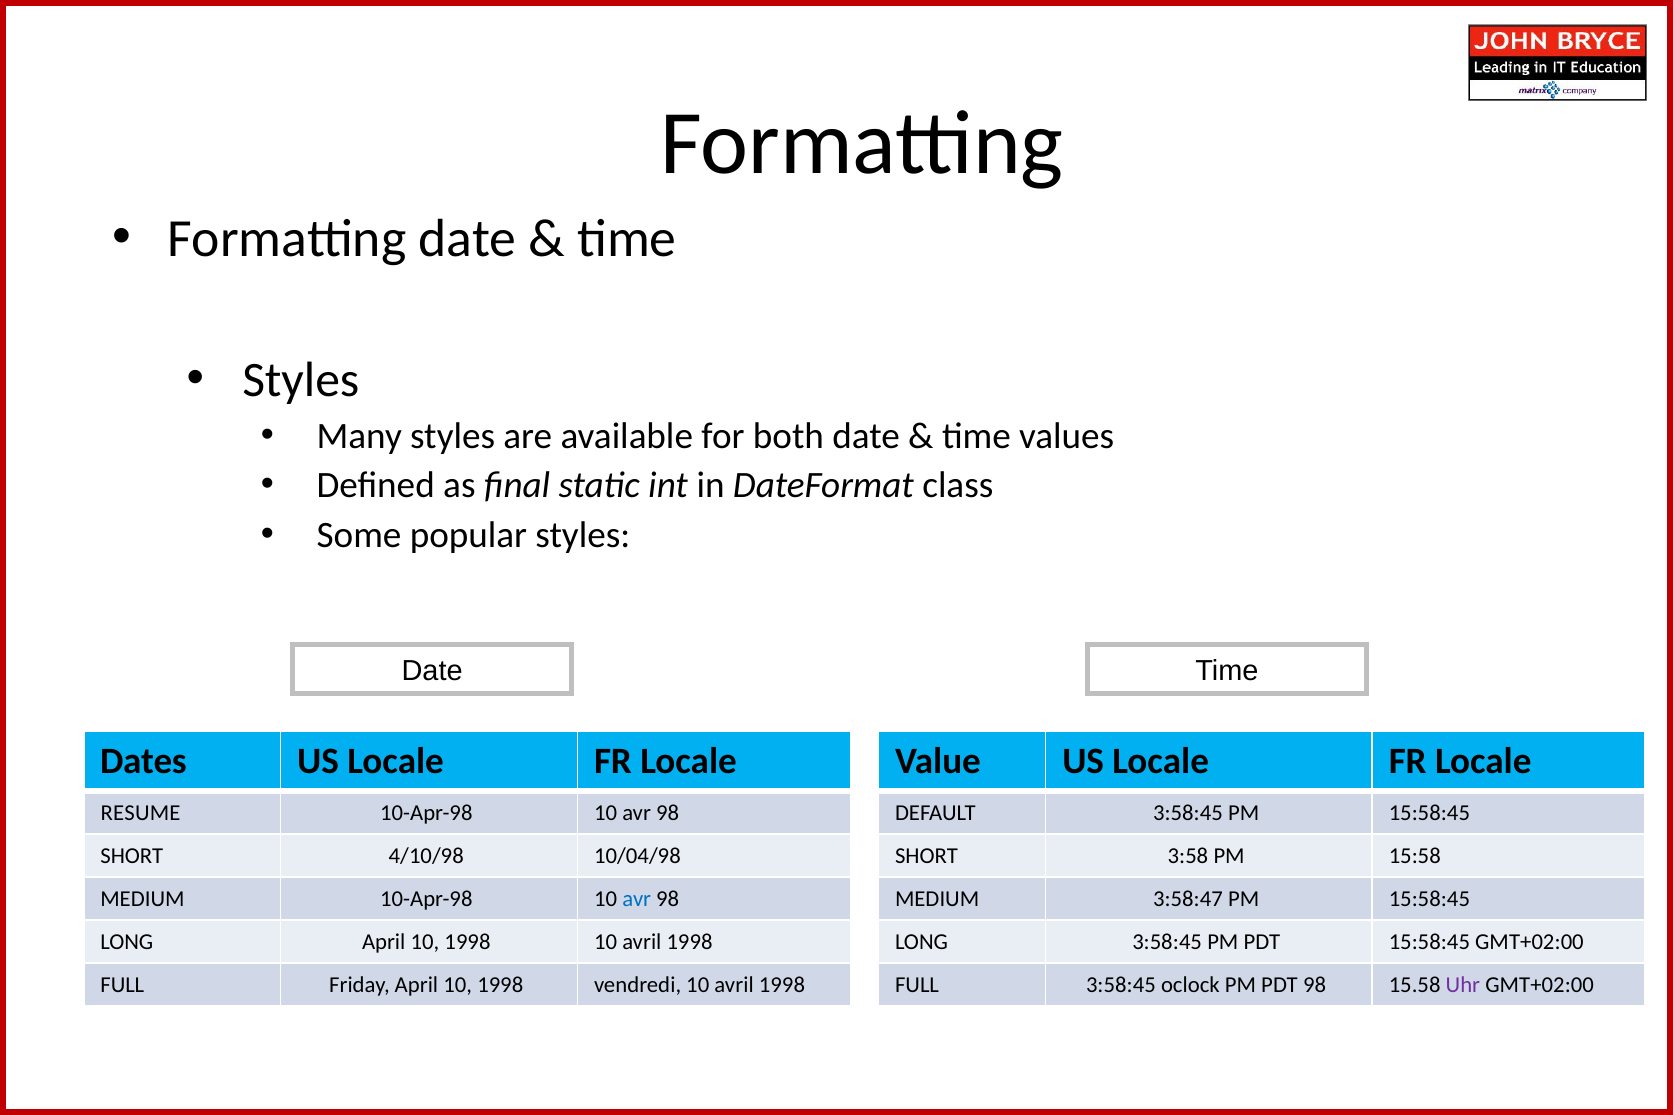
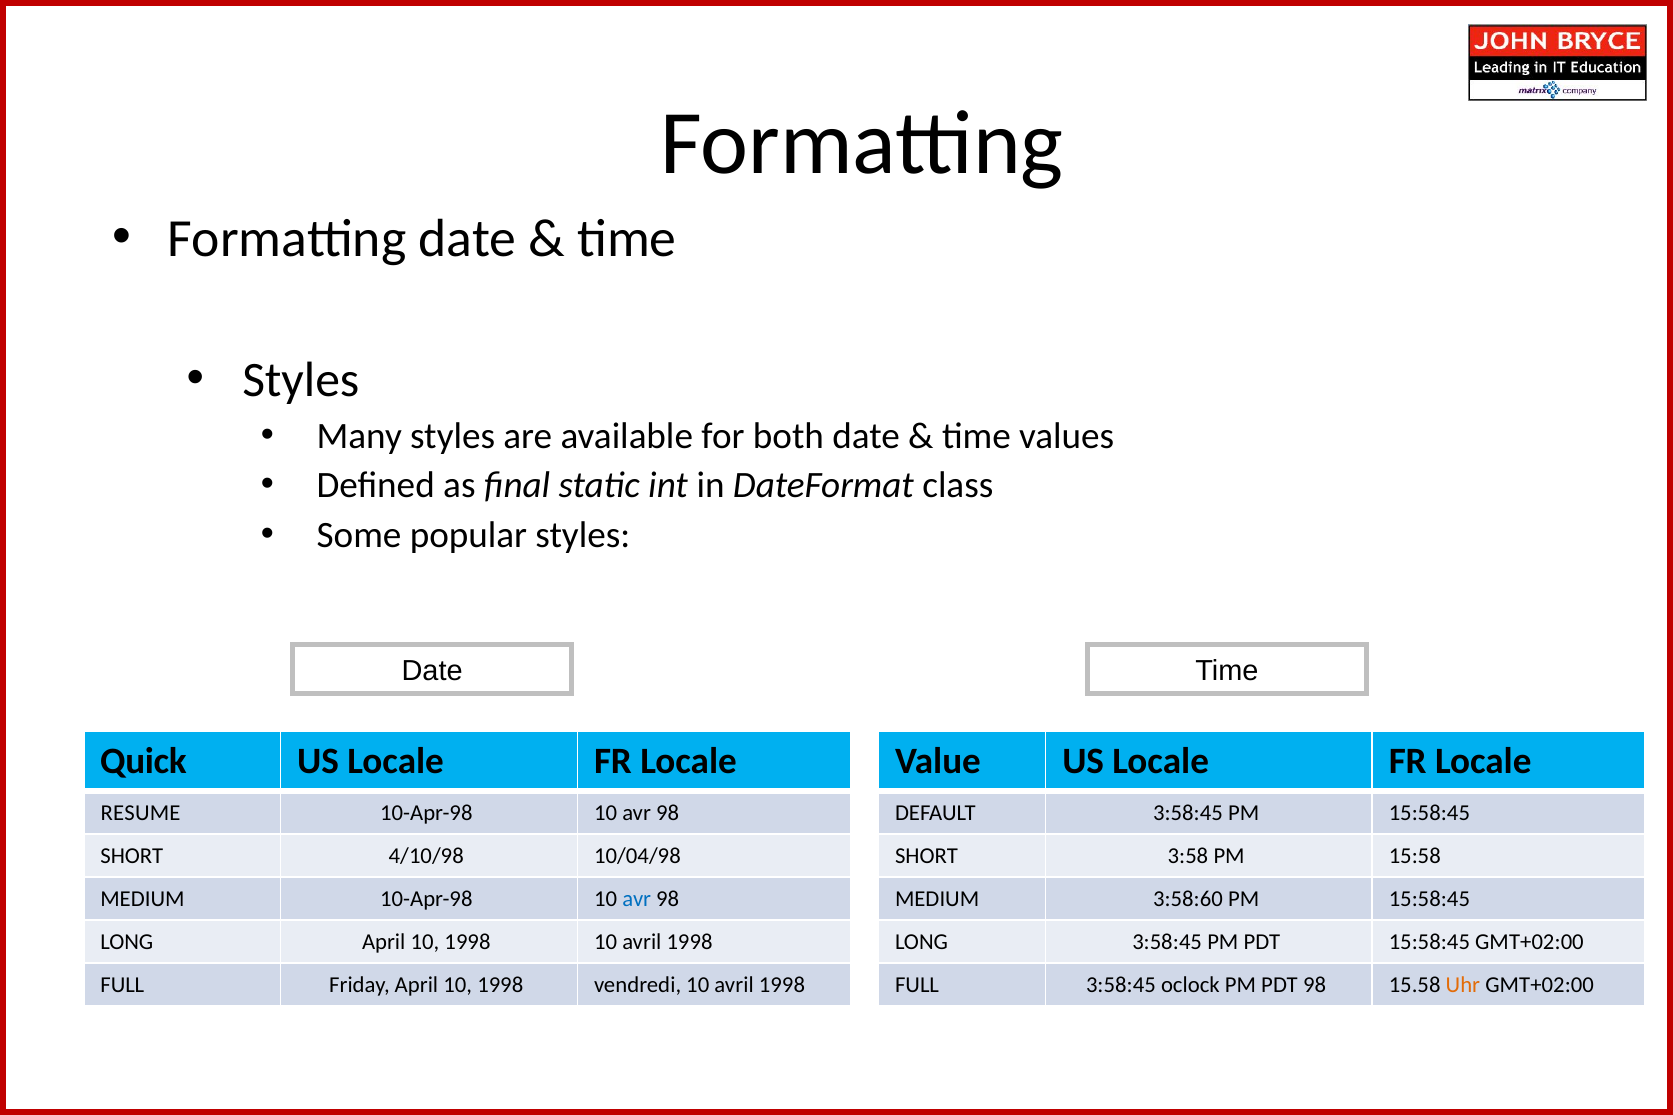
Dates: Dates -> Quick (143, 762)
3:58:47: 3:58:47 -> 3:58:60 (1188, 899)
Uhr colour: purple -> orange (1463, 985)
